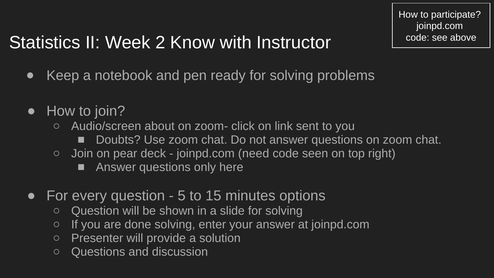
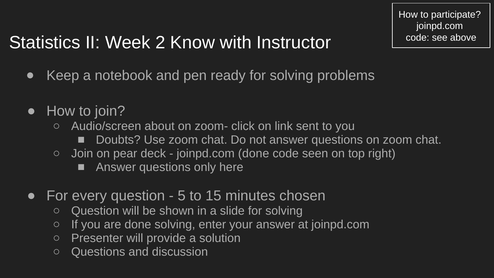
joinpd.com need: need -> done (254, 153)
options: options -> chosen (302, 196)
